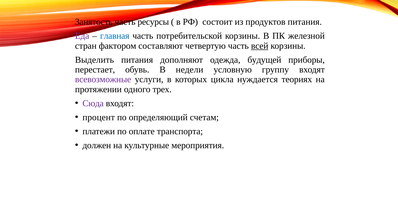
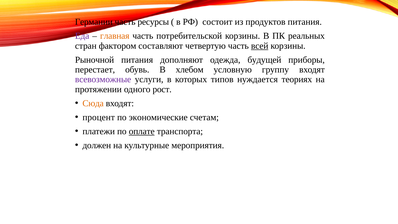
Занятость: Занятость -> Германии (94, 22)
главная colour: blue -> orange (115, 36)
железной: железной -> реальных (306, 36)
Выделить: Выделить -> Рыночной (95, 60)
недели: недели -> хлебом (190, 70)
цикла: цикла -> типов (222, 79)
трех: трех -> рост (162, 89)
Сюда colour: purple -> orange (93, 103)
определяющий: определяющий -> экономические (158, 117)
оплате underline: none -> present (142, 131)
